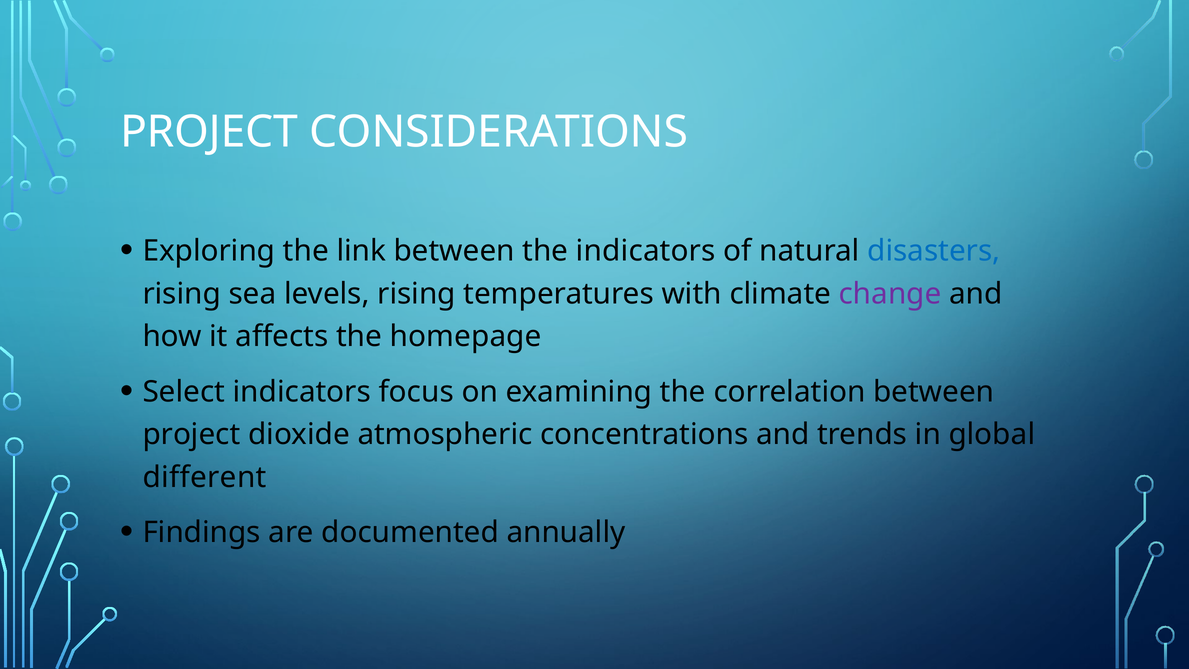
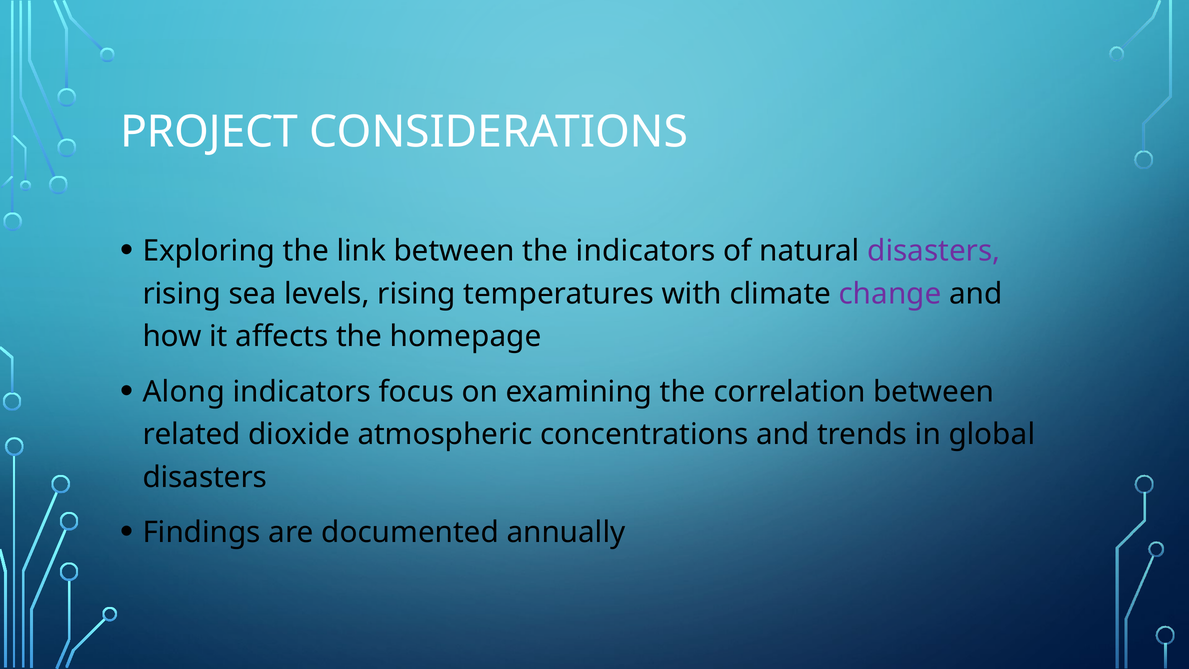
disasters colour: blue -> purple (934, 251)
Select: Select -> Along (184, 392)
project: project -> related (192, 434)
different: different -> disasters (205, 477)
